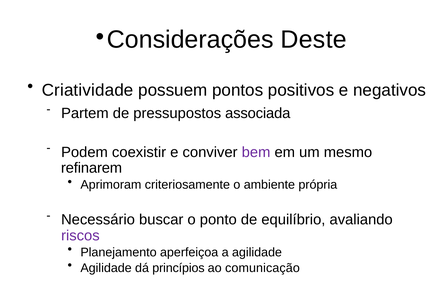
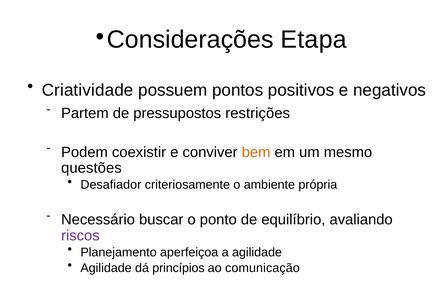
Deste: Deste -> Etapa (314, 40)
associada: associada -> restrições (258, 113)
bem colour: purple -> orange (256, 152)
refinarem: refinarem -> questões (91, 168)
Aprimoram: Aprimoram -> Desafiador (111, 185)
